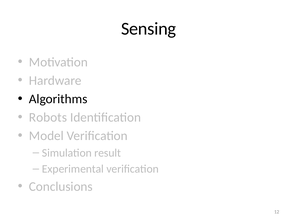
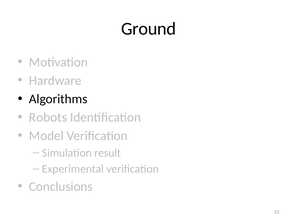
Sensing: Sensing -> Ground (149, 29)
